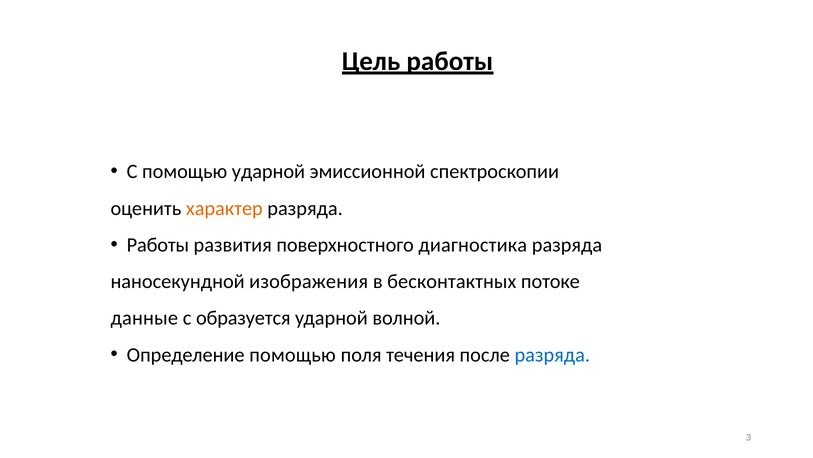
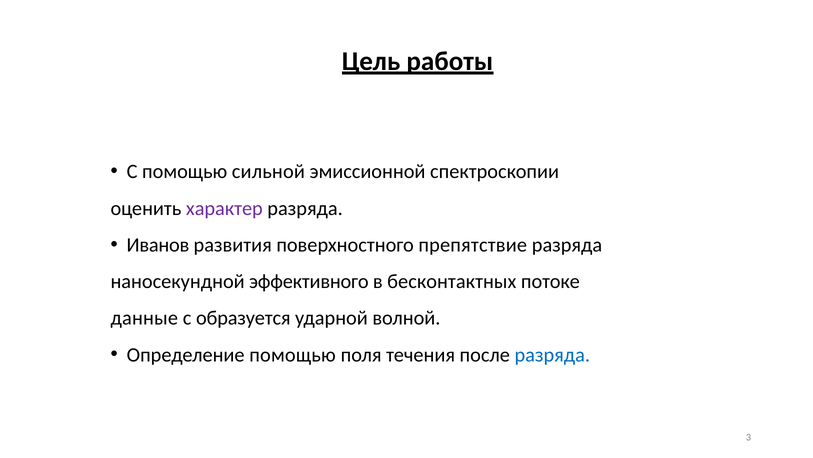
помощью ударной: ударной -> сильной (268, 171)
характер colour: orange -> purple (224, 208)
Работы: Работы -> Иванов (158, 245)
диагностика: диагностика -> препятствие (473, 245)
изображения: изображения -> эффективного (309, 281)
